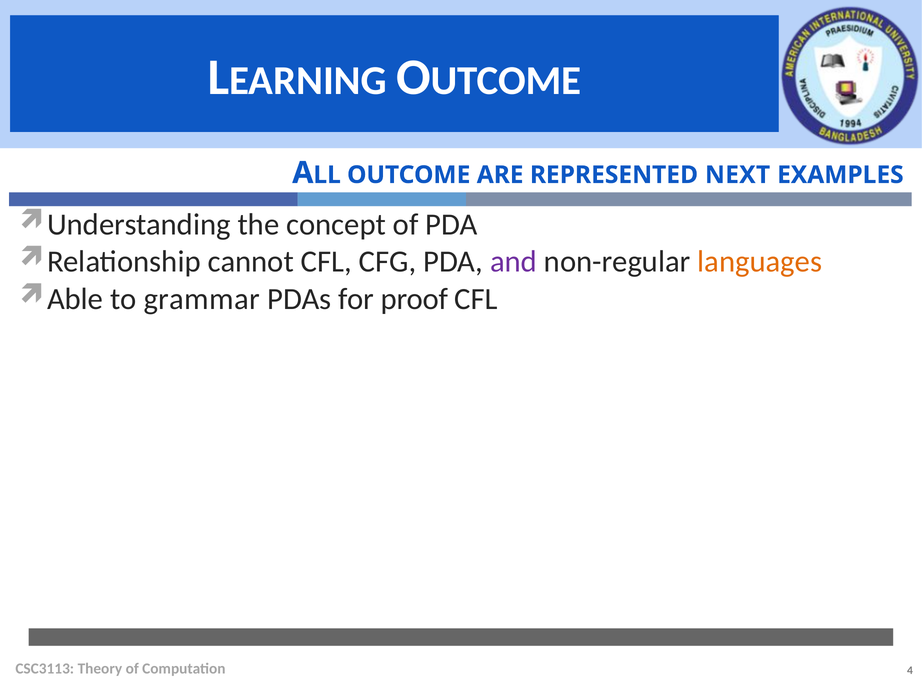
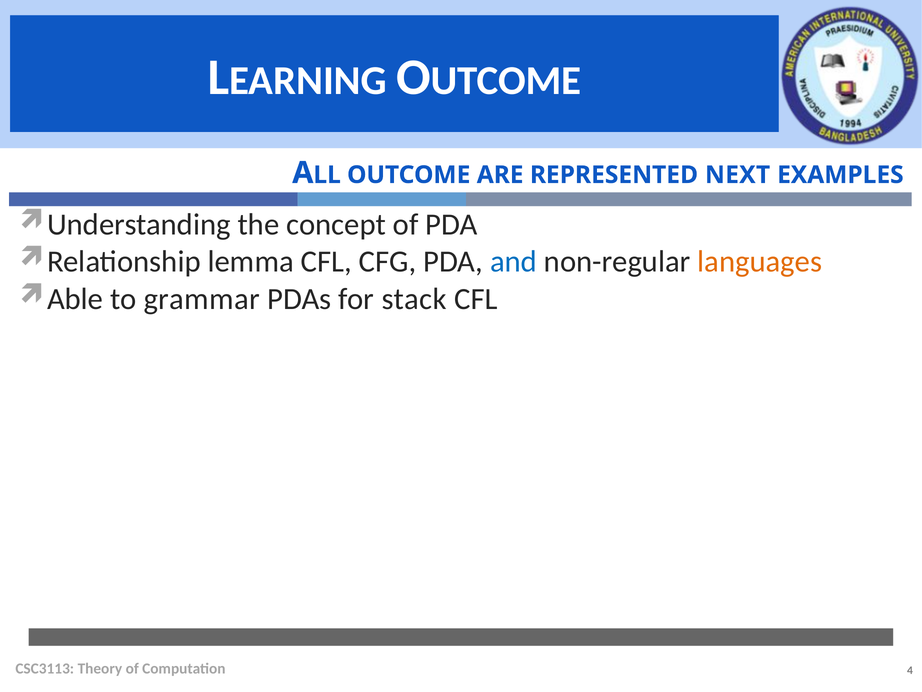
cannot: cannot -> lemma (251, 261)
and colour: purple -> blue (514, 261)
proof: proof -> stack (414, 299)
